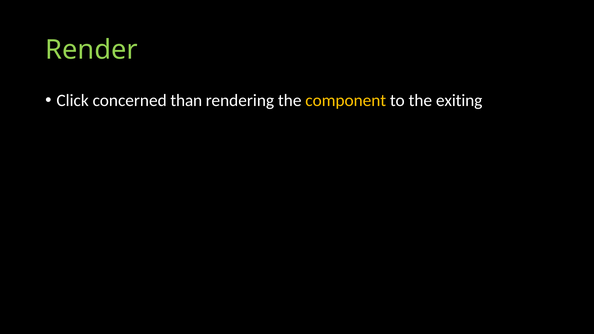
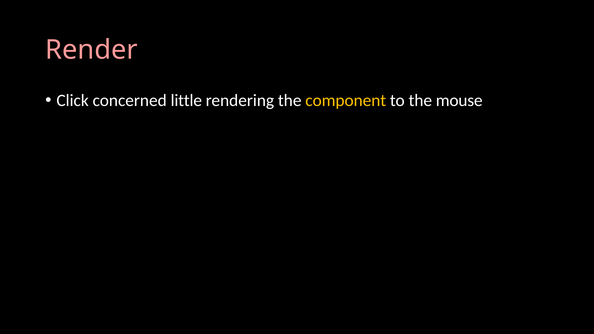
Render colour: light green -> pink (91, 50)
than: than -> little (186, 100)
exiting: exiting -> mouse (459, 100)
